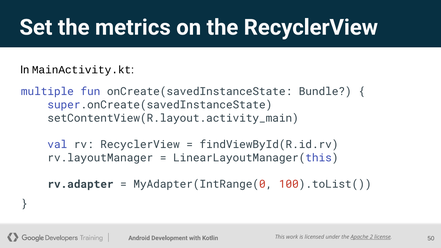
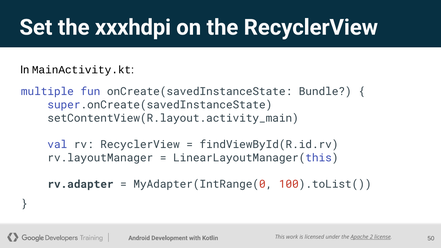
metrics: metrics -> xxxhdpi (133, 27)
